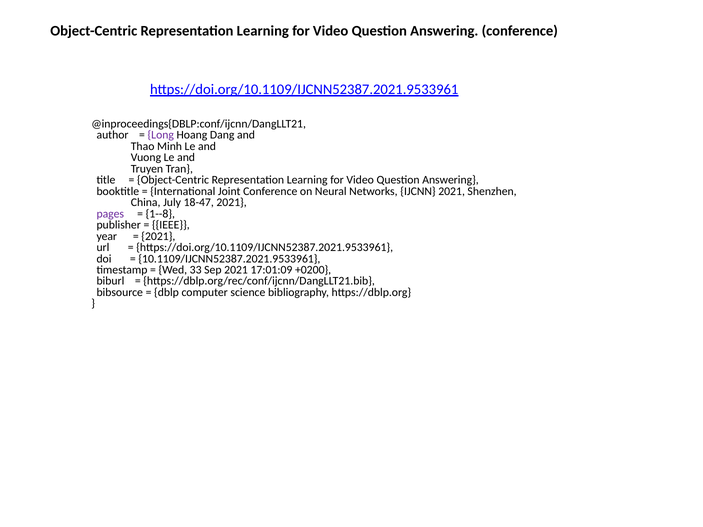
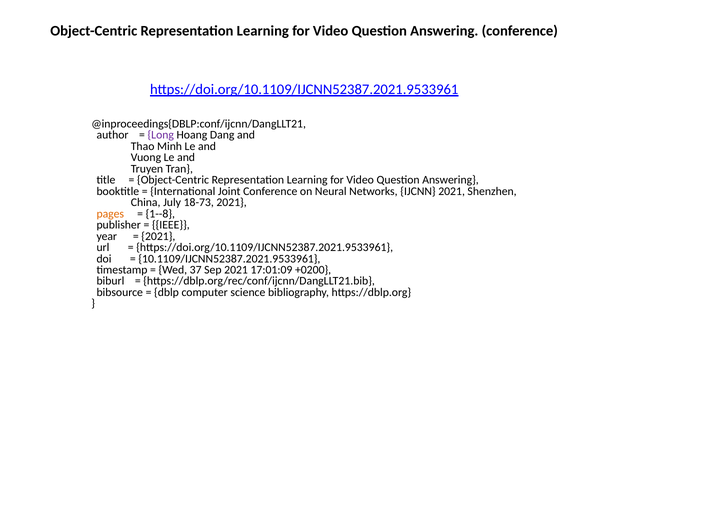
18-47: 18-47 -> 18-73 (199, 203)
pages colour: purple -> orange (110, 214)
33: 33 -> 37 (196, 270)
